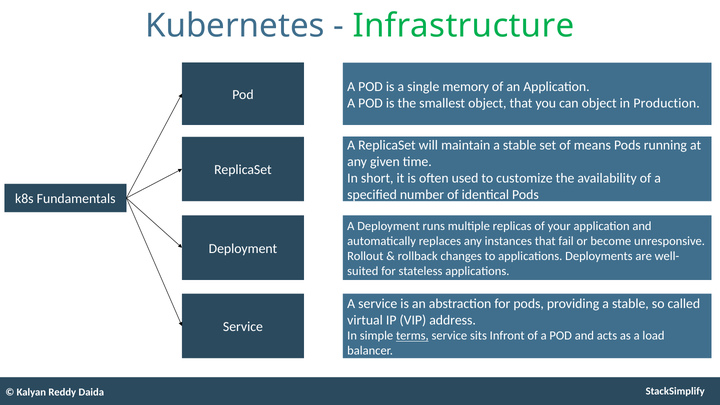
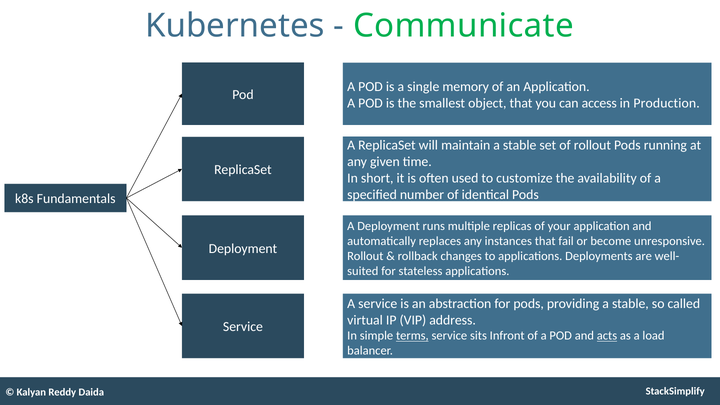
Infrastructure: Infrastructure -> Communicate (463, 26)
can object: object -> access (599, 103)
of means: means -> rollout (592, 145)
acts underline: none -> present (607, 336)
